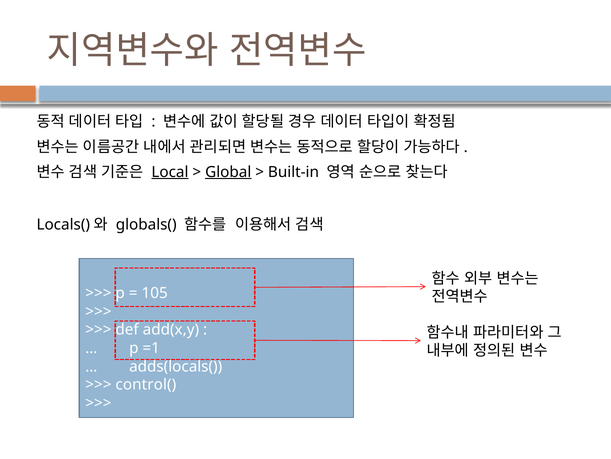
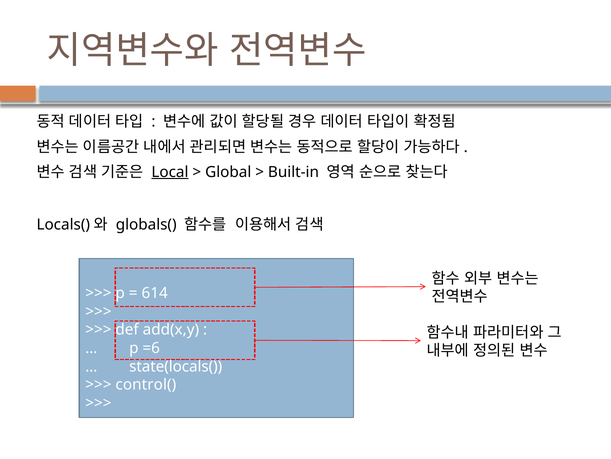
Global underline: present -> none (228, 172)
105: 105 -> 614 (155, 293)
=1: =1 -> =6 (151, 348)
adds(locals(: adds(locals( -> state(locals( (176, 366)
